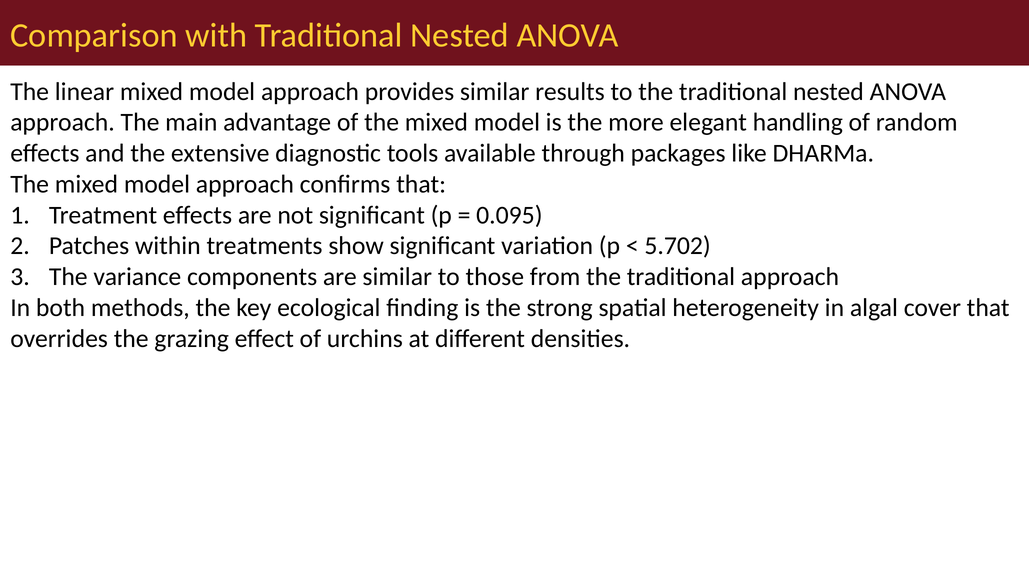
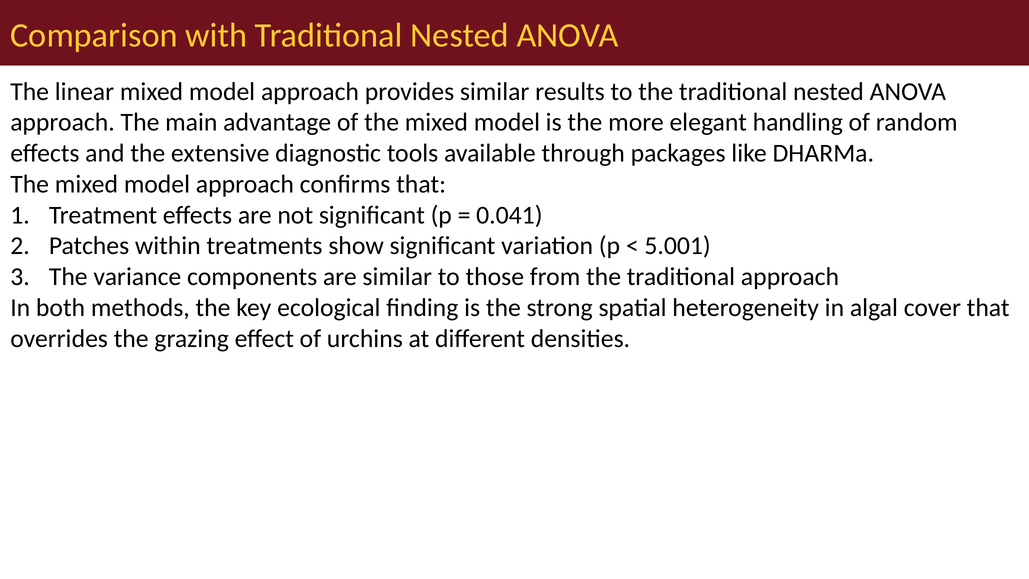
0.095: 0.095 -> 0.041 (509, 215)
5.702: 5.702 -> 5.001 (678, 246)
